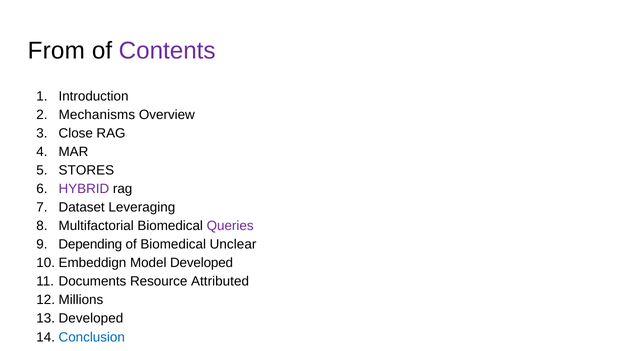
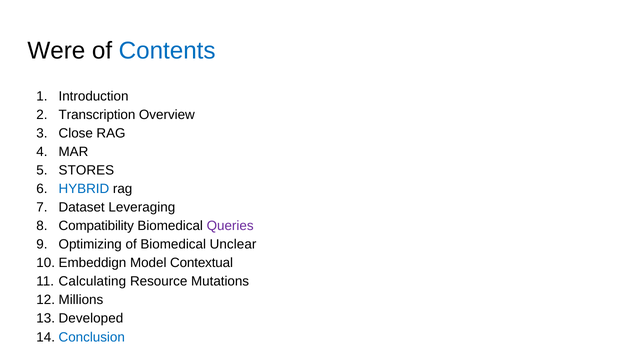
From: From -> Were (56, 50)
Contents colour: purple -> blue (167, 50)
Mechanisms: Mechanisms -> Transcription (97, 115)
HYBRID colour: purple -> blue (84, 189)
Multifactorial: Multifactorial -> Compatibility (96, 226)
Depending: Depending -> Optimizing (90, 244)
Model Developed: Developed -> Contextual (202, 263)
Documents: Documents -> Calculating (92, 281)
Attributed: Attributed -> Mutations (220, 281)
